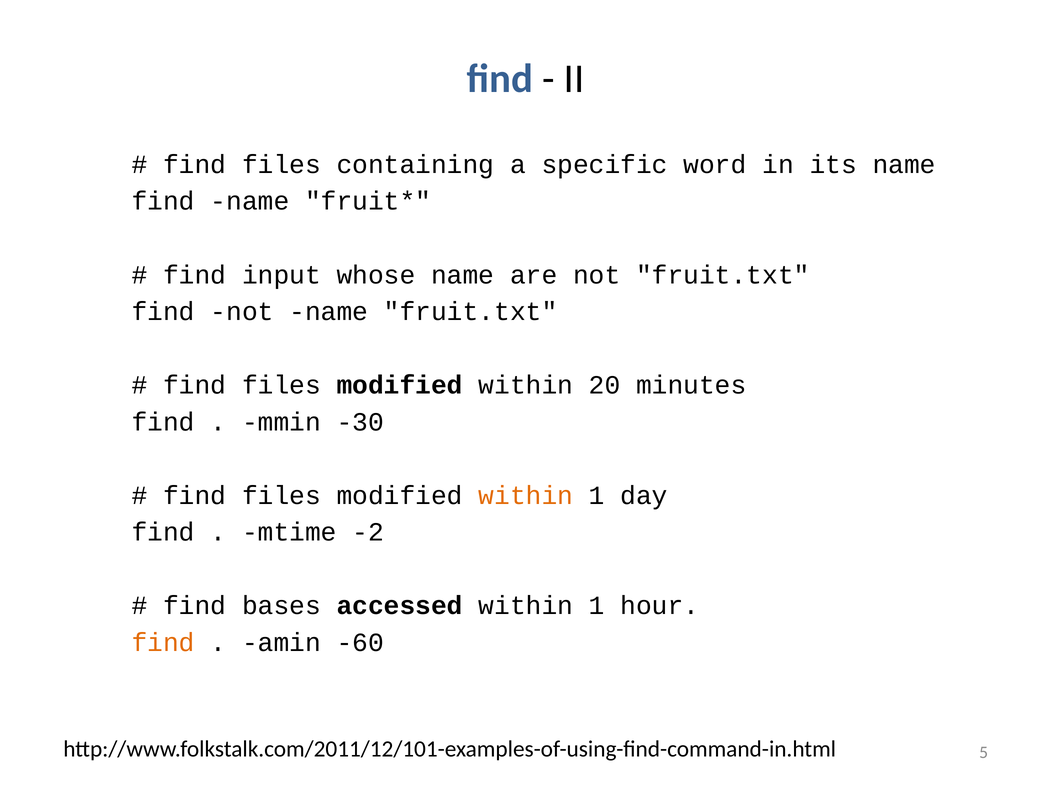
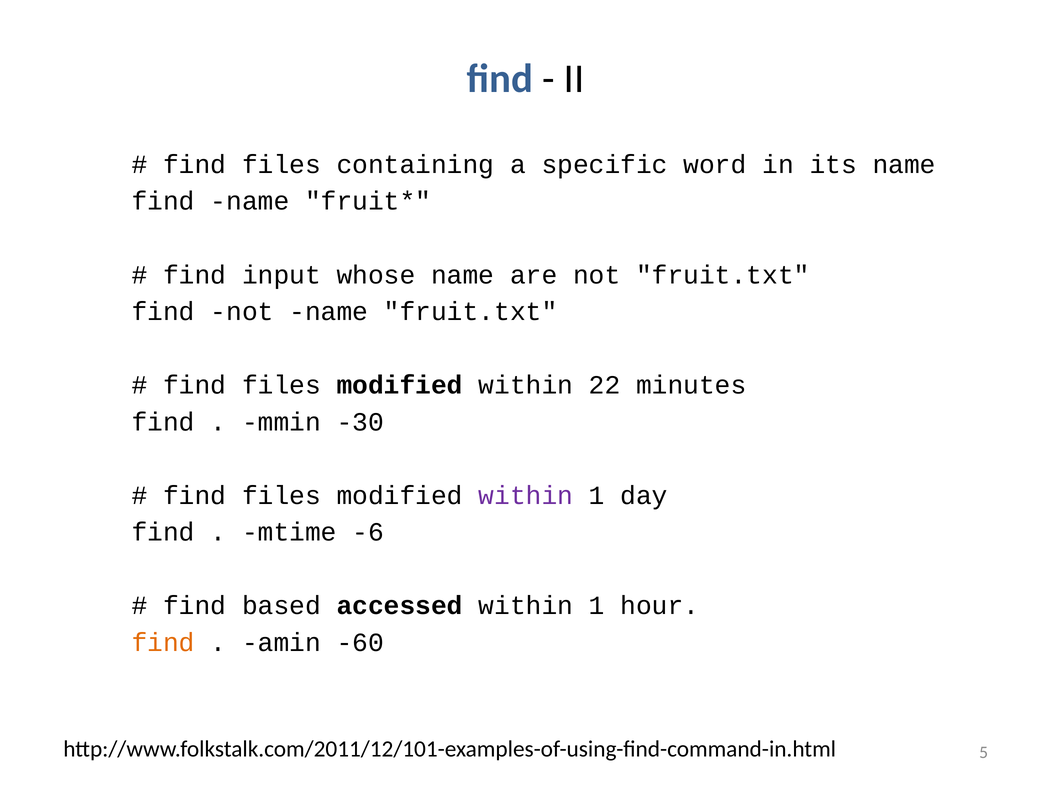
20: 20 -> 22 (605, 385)
within colour: orange -> purple (526, 496)
-2: -2 -> -6 (368, 532)
bases: bases -> based (281, 606)
